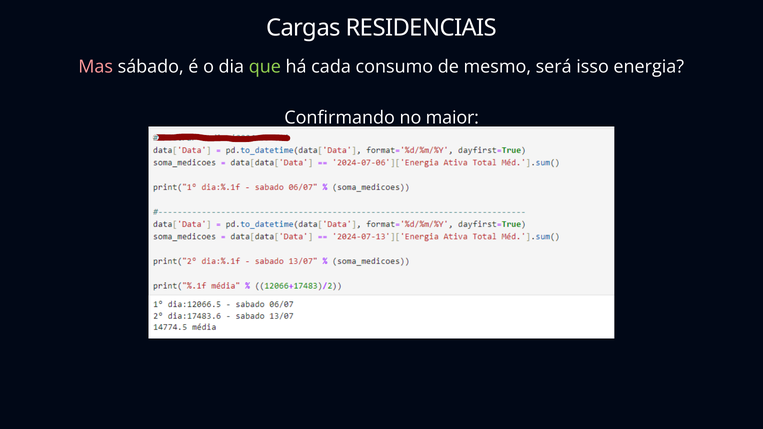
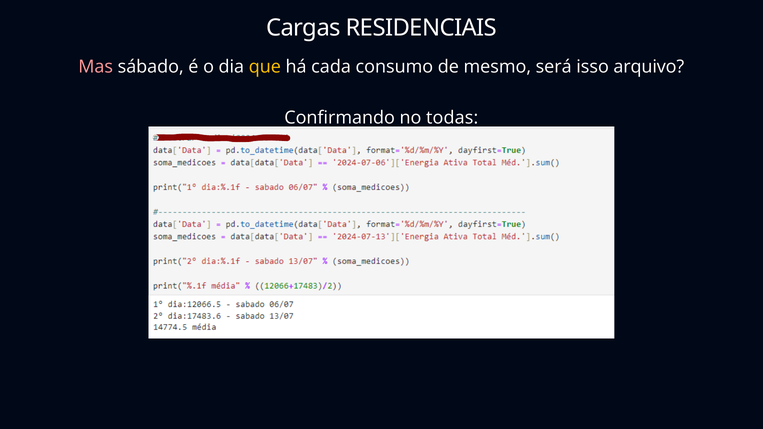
que colour: light green -> yellow (265, 67)
energia: energia -> arquivo (649, 67)
maior: maior -> todas (452, 118)
